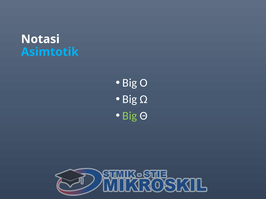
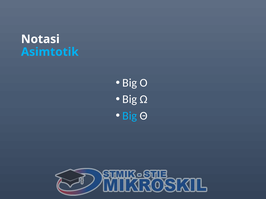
Big colour: light green -> light blue (130, 116)
